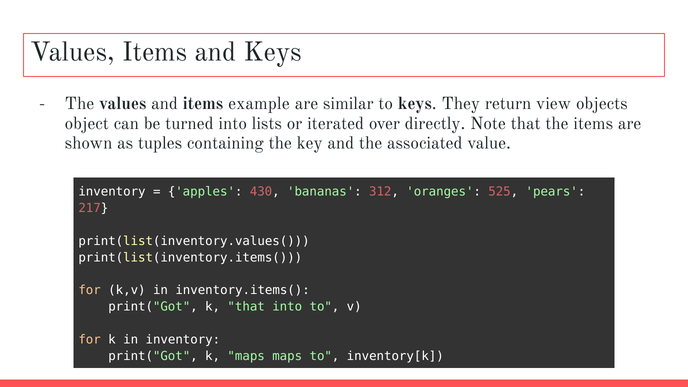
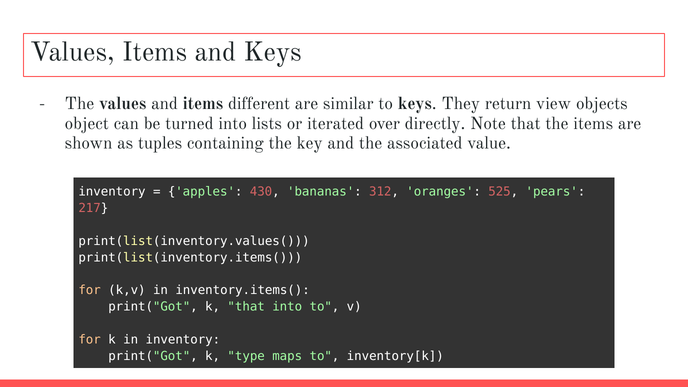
example: example -> different (259, 104)
k maps: maps -> type (246, 356)
